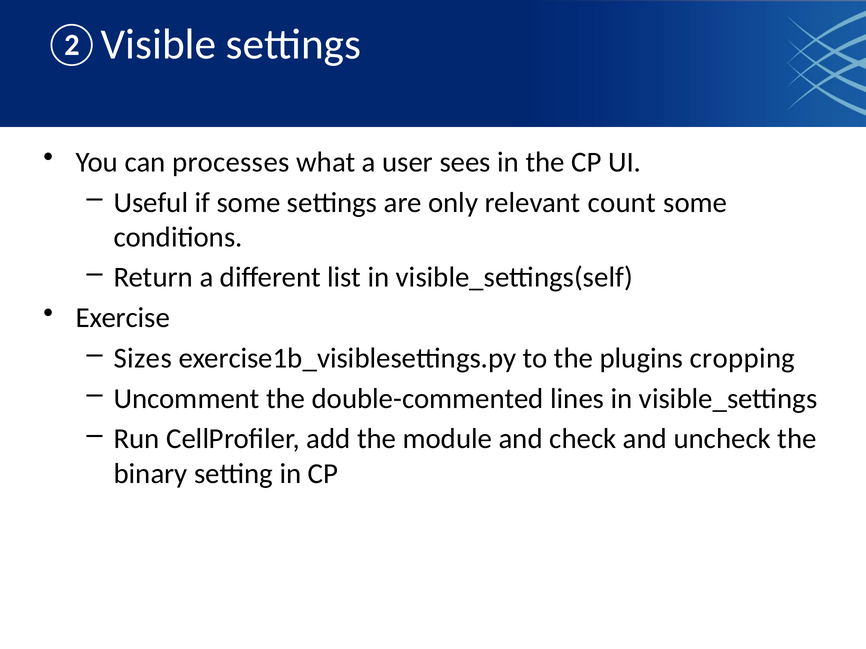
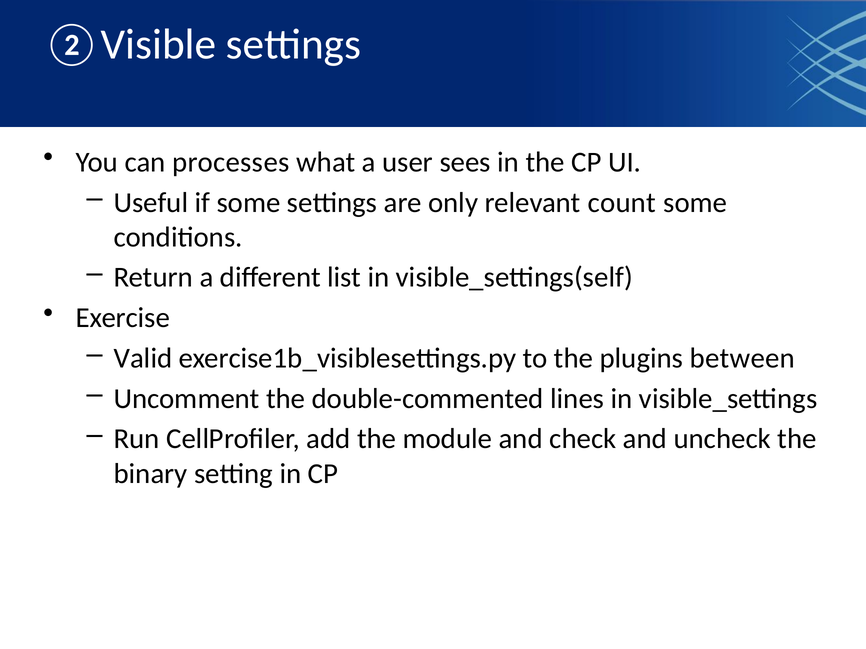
Sizes: Sizes -> Valid (143, 358)
cropping: cropping -> between (742, 358)
